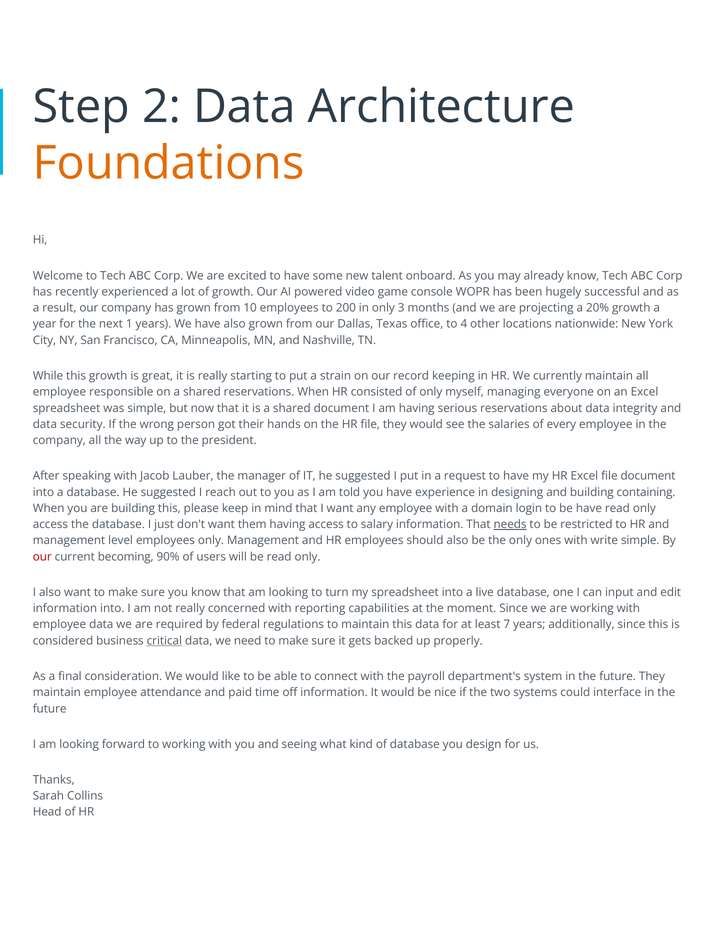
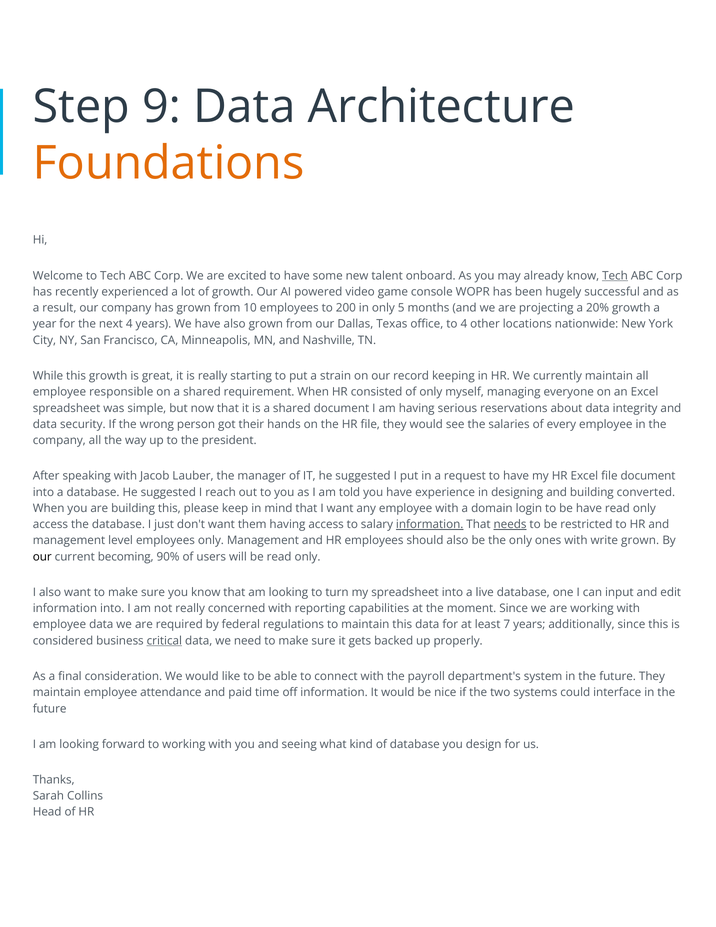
2: 2 -> 9 (161, 107)
Tech underline: none -> present (615, 276)
3: 3 -> 5 (401, 308)
next 1: 1 -> 4 (129, 324)
shared reservations: reservations -> requirement (259, 392)
containing: containing -> converted (646, 492)
information underline: none -> present (430, 524)
write simple: simple -> grown (640, 540)
our colour: red -> black (42, 557)
